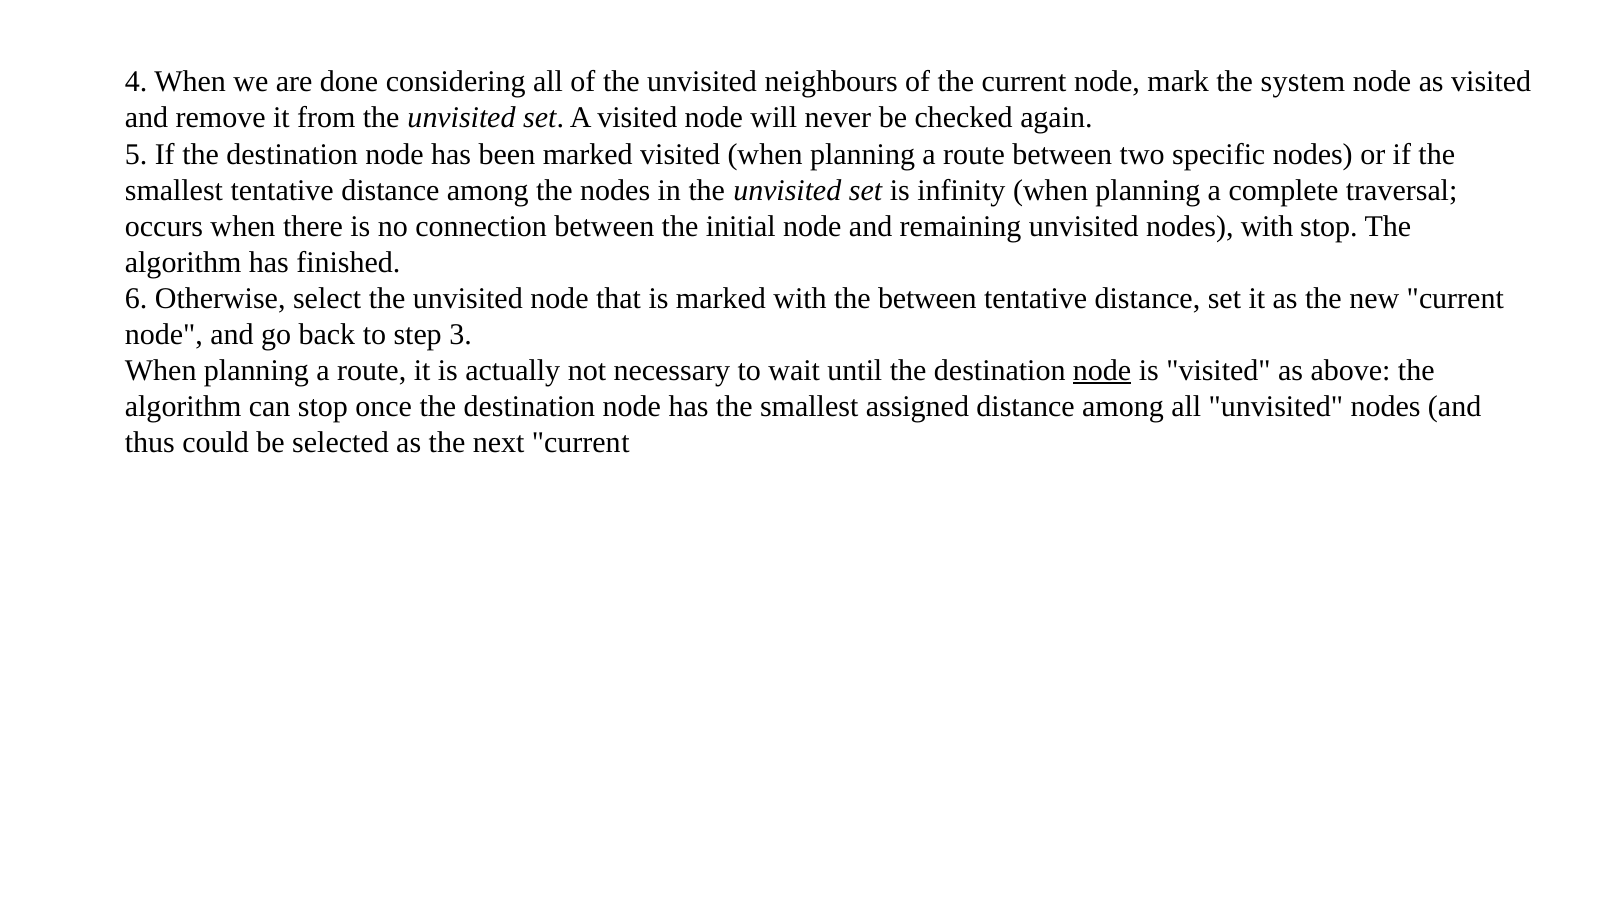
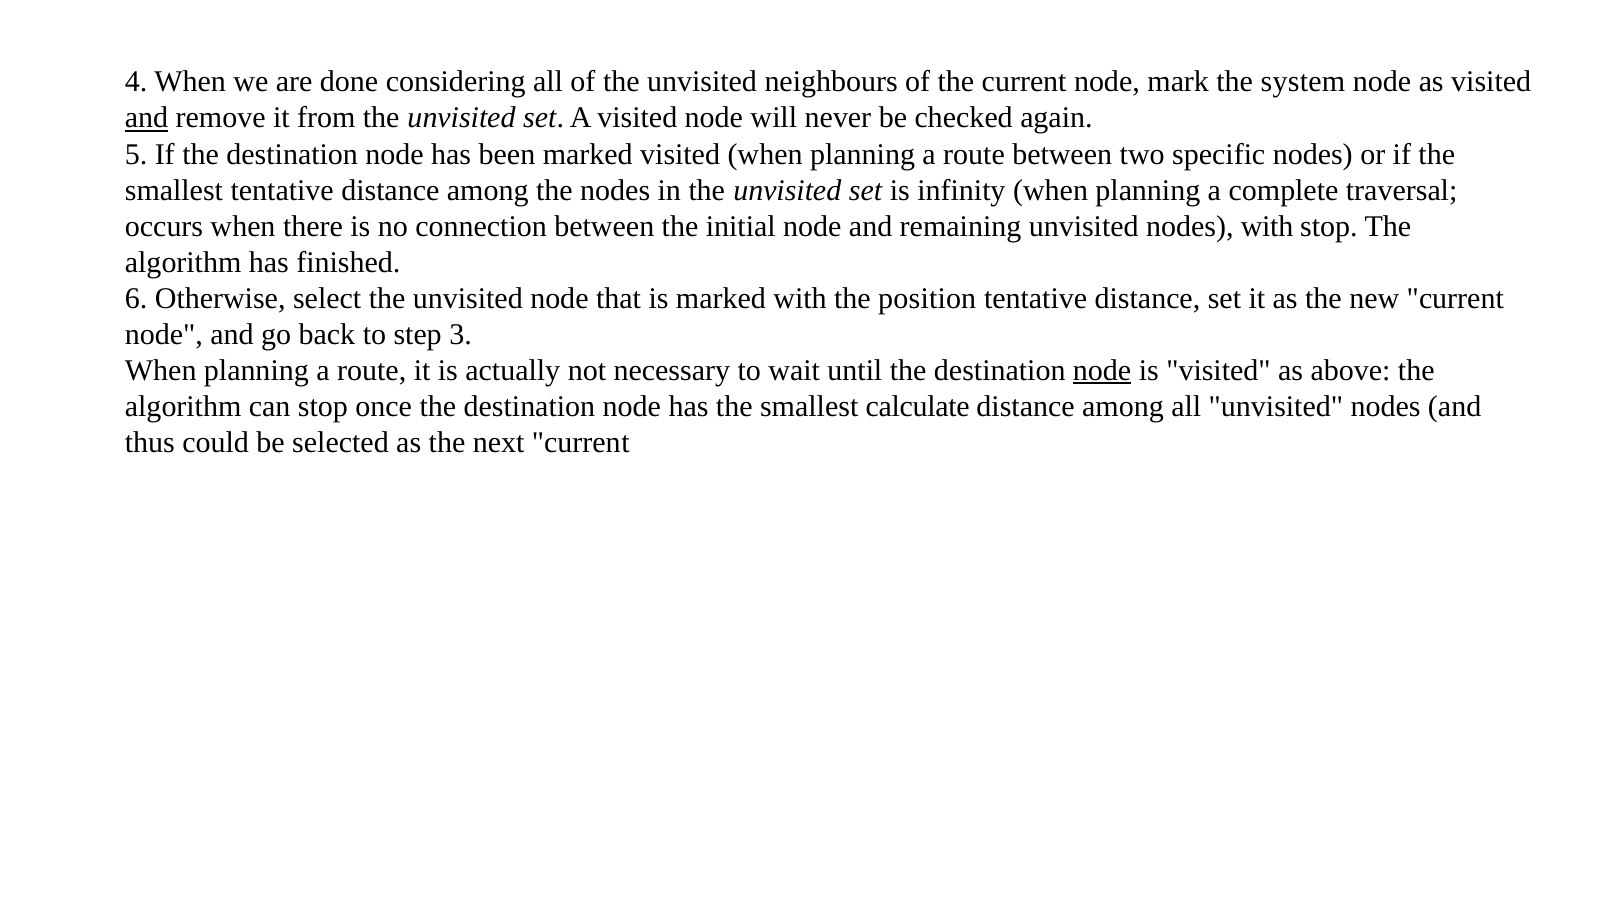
and underline: none -> present (147, 118)
the between: between -> position (927, 298)
assigned: assigned -> calculate (918, 406)
